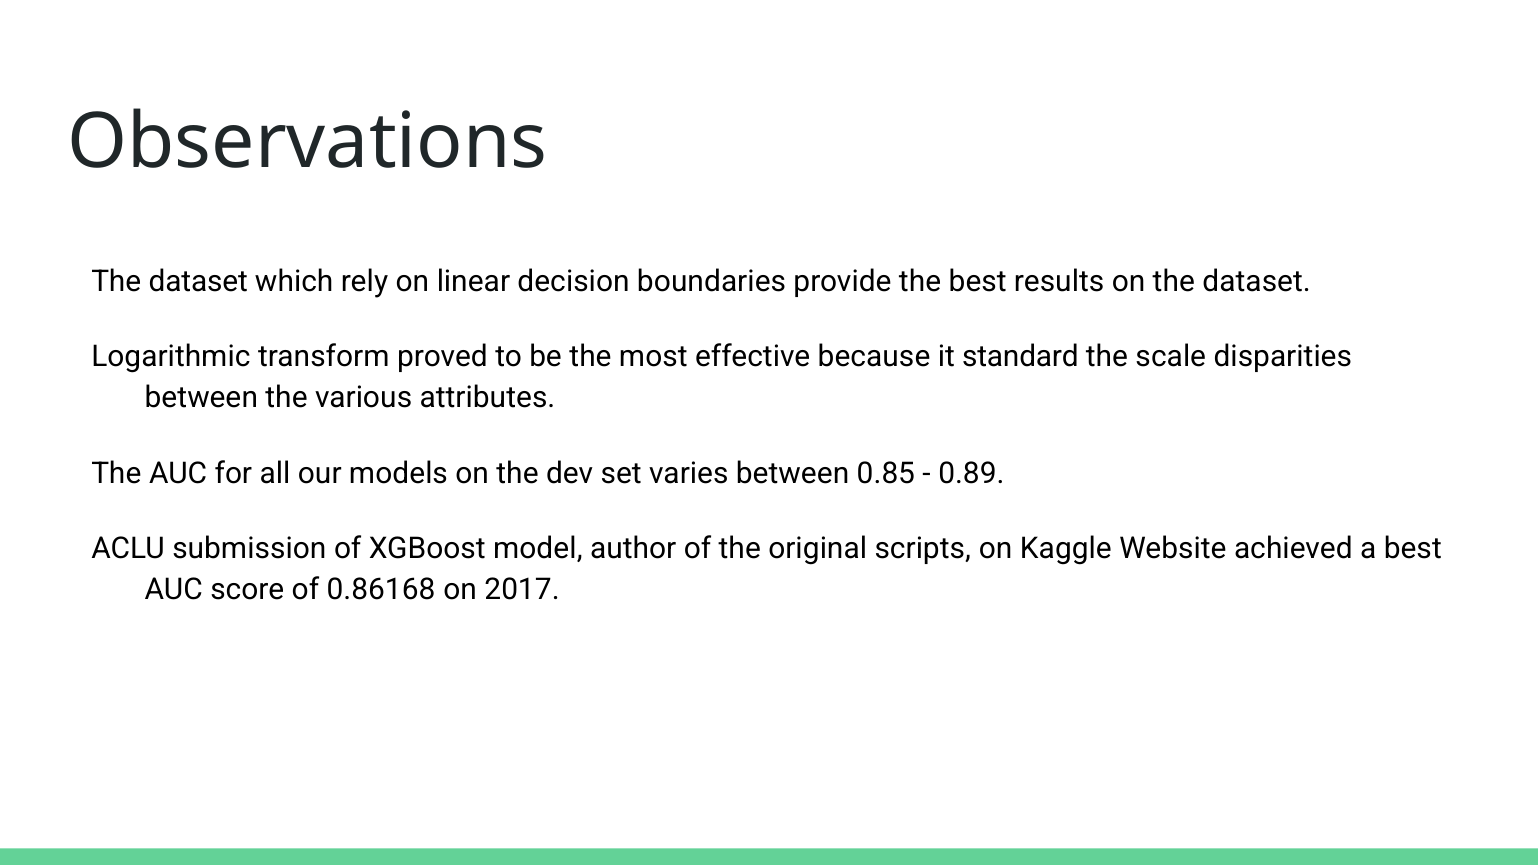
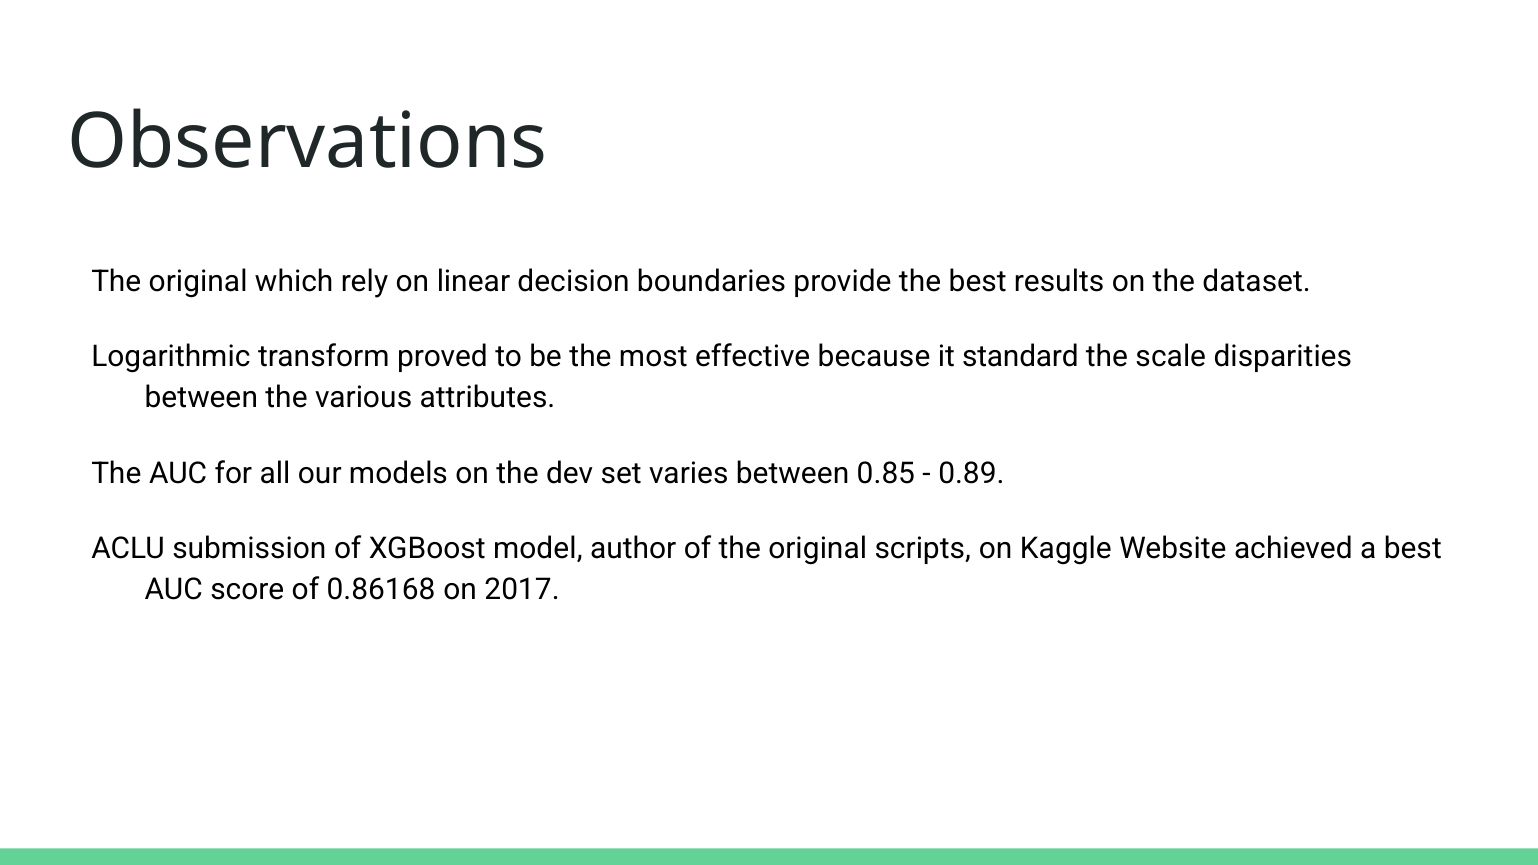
dataset: dataset -> original (198, 282)
